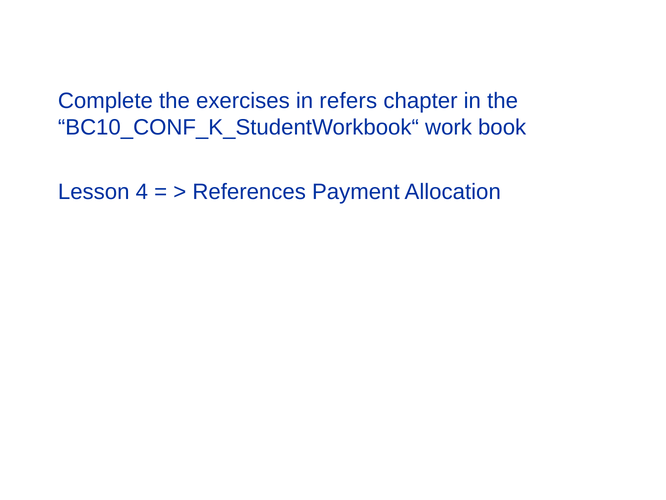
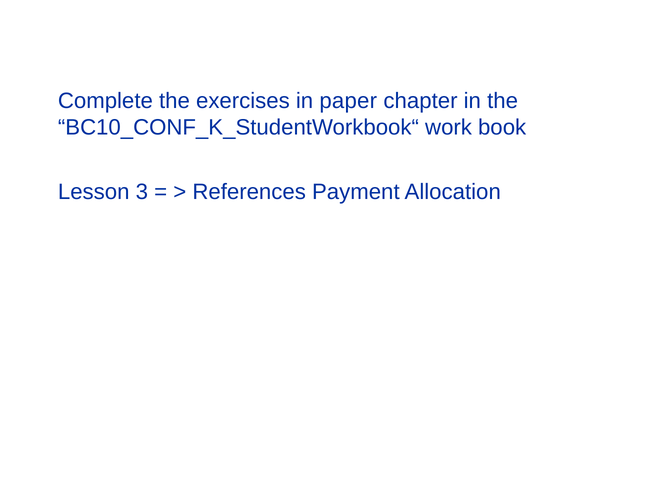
refers: refers -> paper (348, 101)
4: 4 -> 3 (142, 192)
